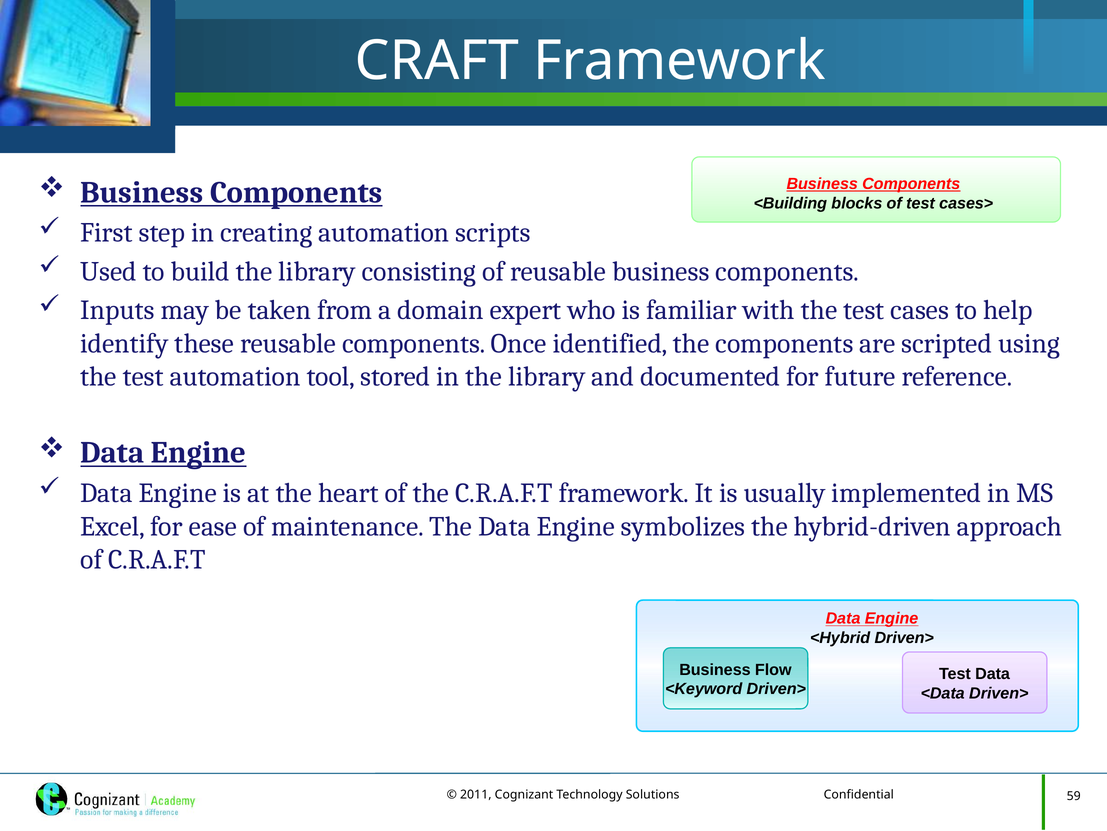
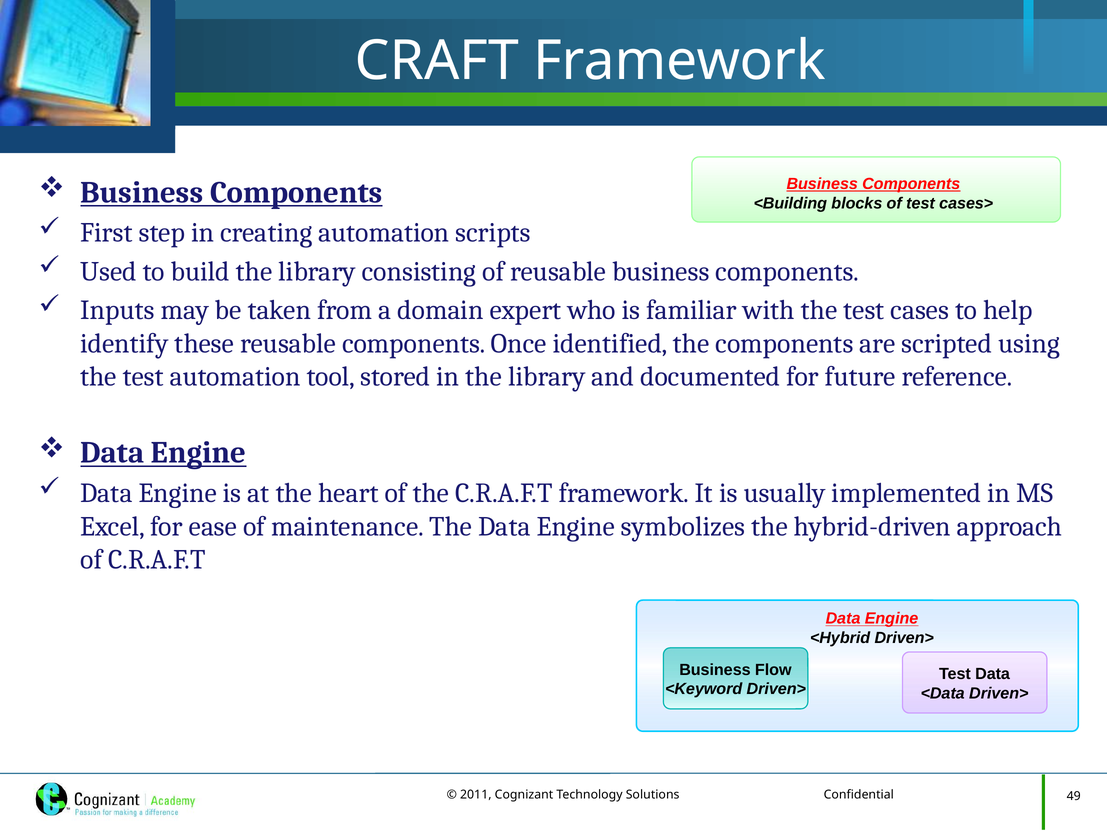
59: 59 -> 49 (1074, 795)
